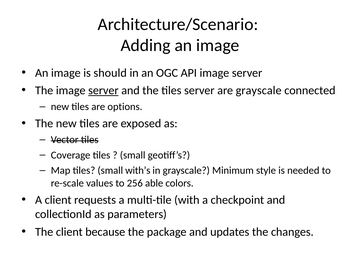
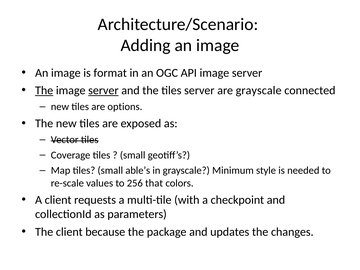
should: should -> format (110, 73)
The underline: none -> present (44, 90)
with’s: with’s -> able’s (138, 170)
able: able -> that (154, 183)
